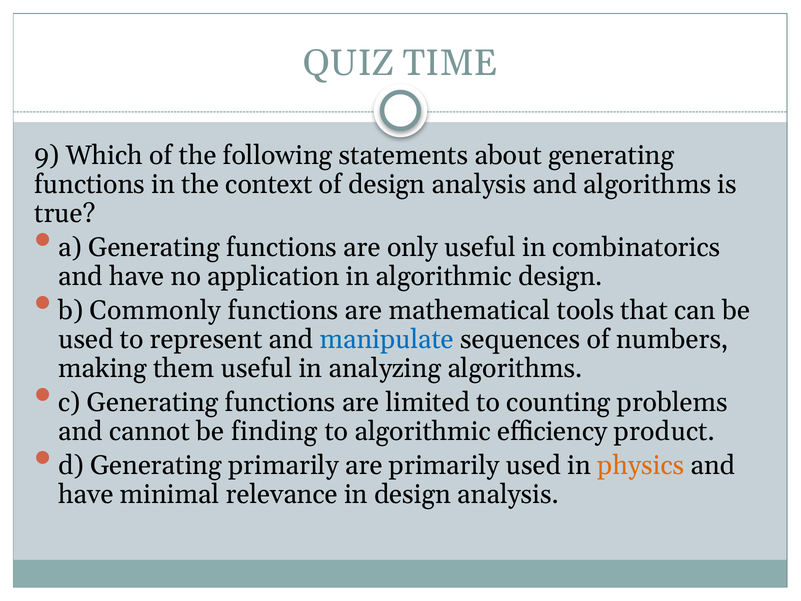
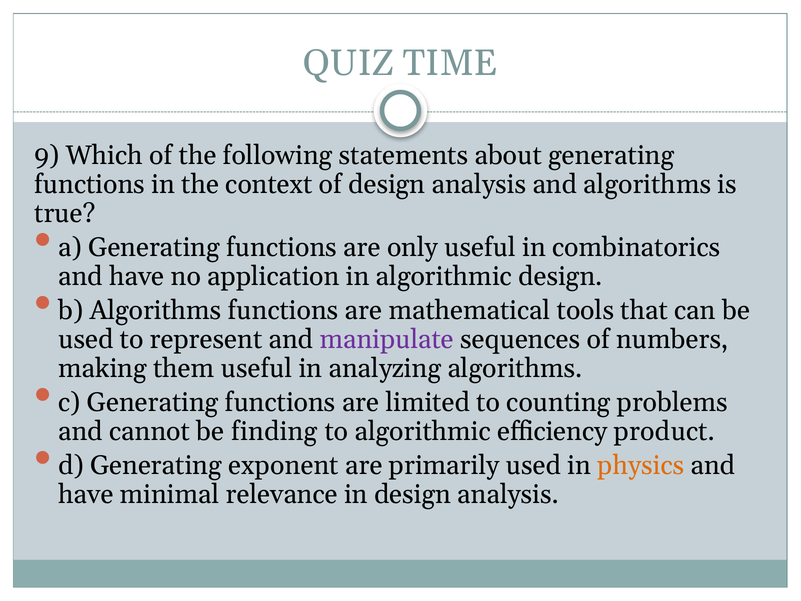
b Commonly: Commonly -> Algorithms (156, 311)
manipulate colour: blue -> purple (387, 339)
Generating primarily: primarily -> exponent (283, 465)
